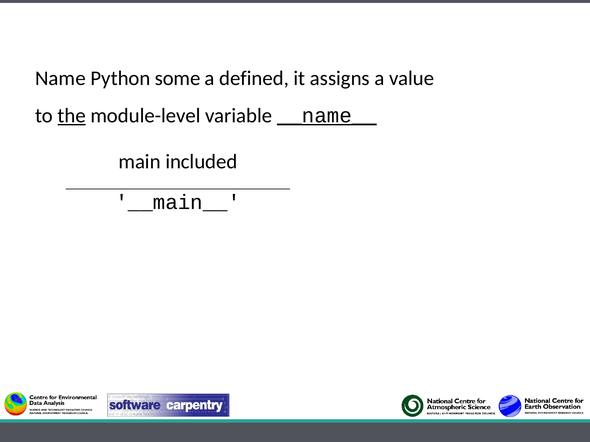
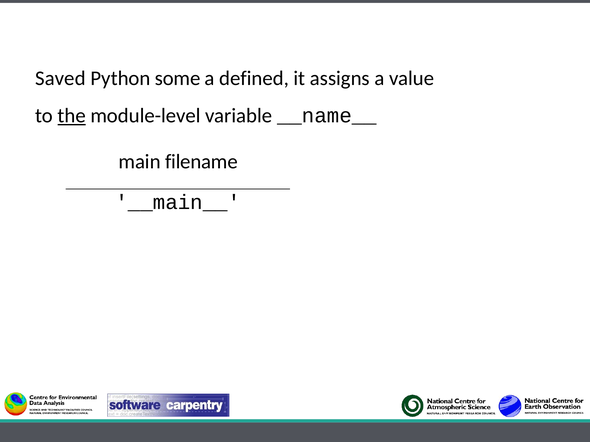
Name: Name -> Saved (60, 78)
__name__ underline: present -> none (327, 116)
included: included -> filename (201, 162)
